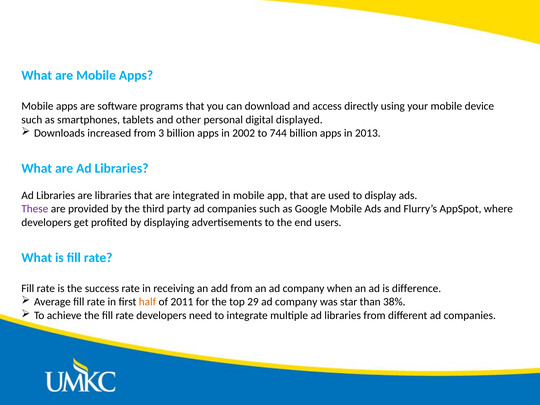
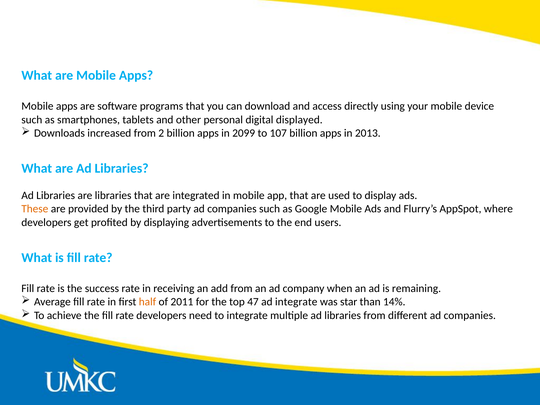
3: 3 -> 2 (161, 133)
2002: 2002 -> 2099 (244, 133)
744: 744 -> 107 (278, 133)
These colour: purple -> orange (35, 209)
difference: difference -> remaining (417, 288)
29: 29 -> 47 (253, 302)
company: company -> integrate (296, 302)
38%: 38% -> 14% (394, 302)
